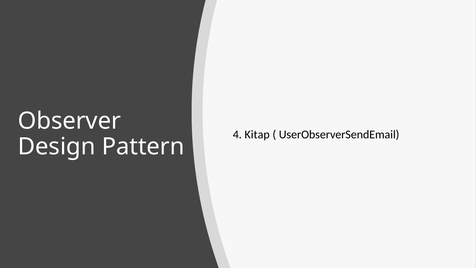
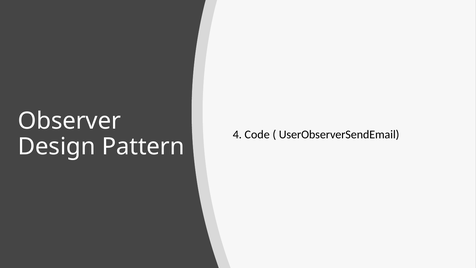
Kitap: Kitap -> Code (257, 135)
